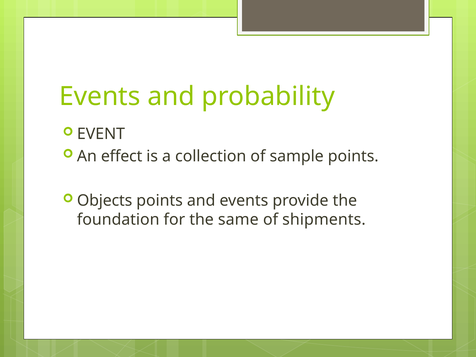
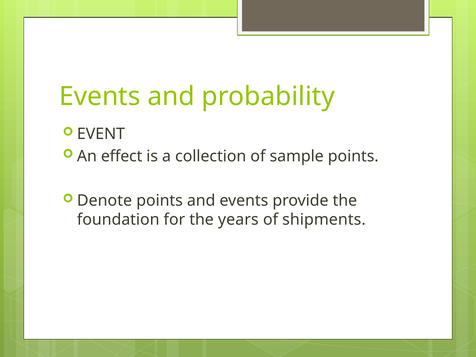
Objects: Objects -> Denote (104, 201)
same: same -> years (238, 220)
